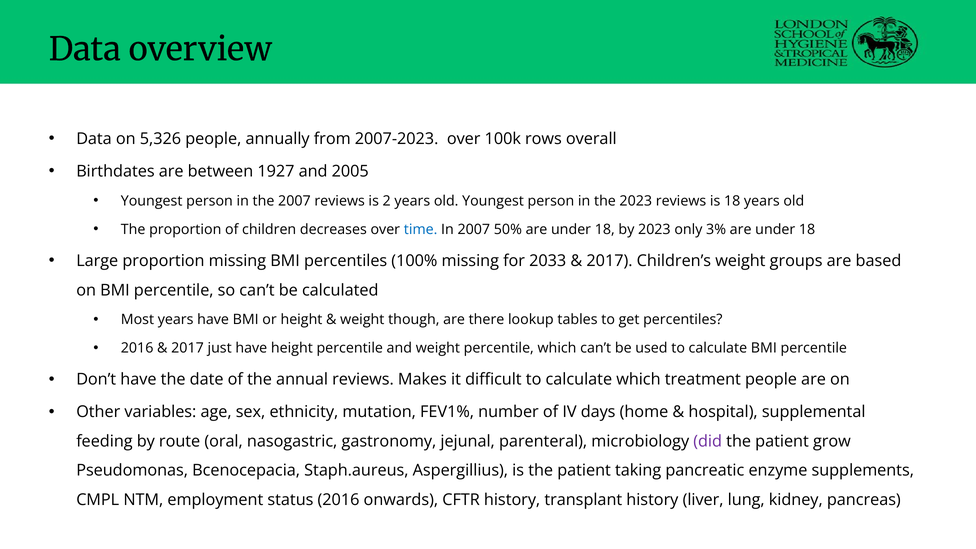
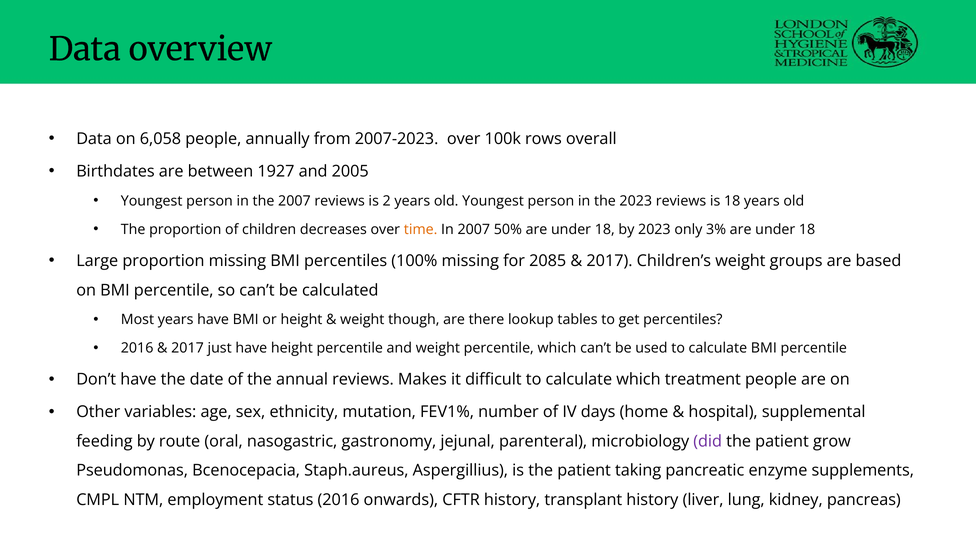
5,326: 5,326 -> 6,058 (160, 139)
time colour: blue -> orange (421, 229)
2033: 2033 -> 2085 (548, 261)
